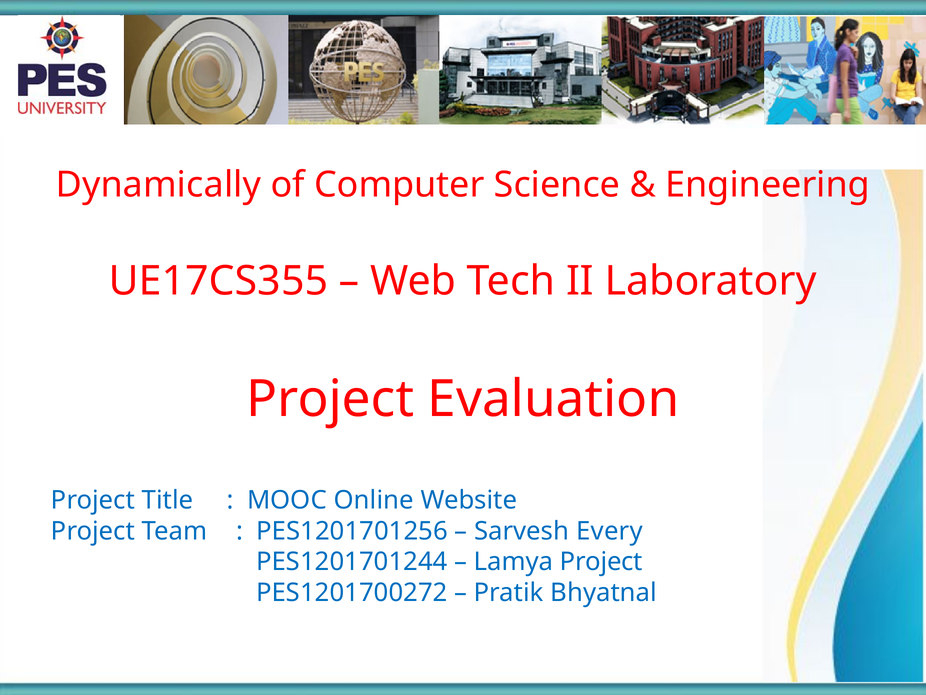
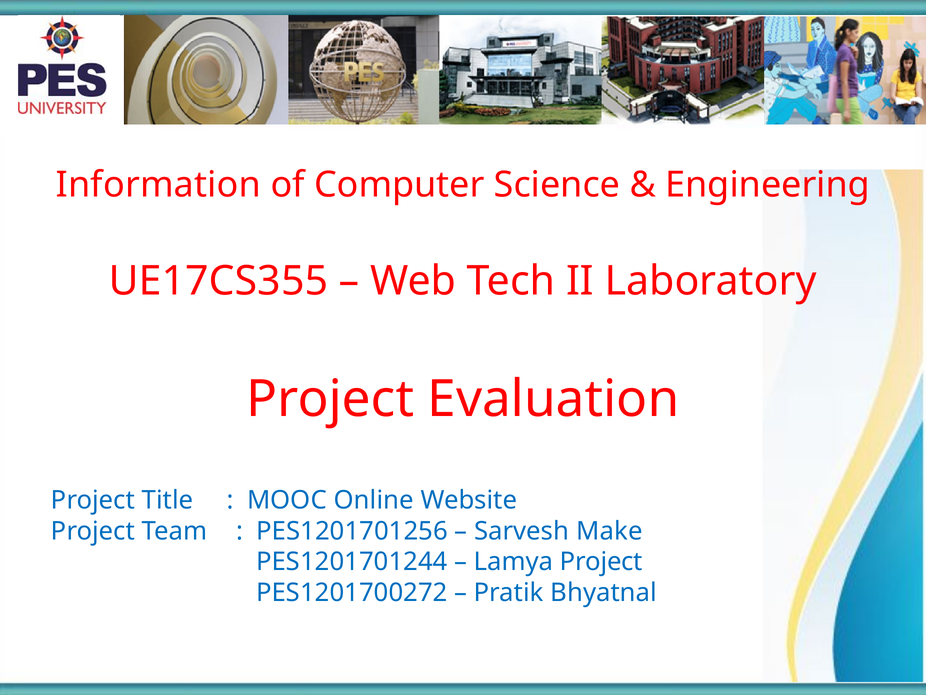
Dynamically: Dynamically -> Information (158, 185)
Every: Every -> Make (609, 531)
